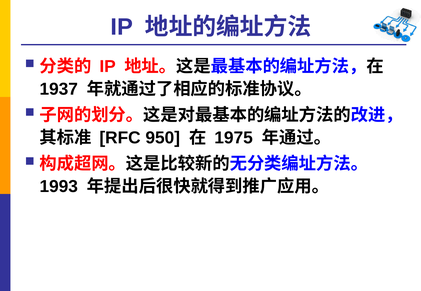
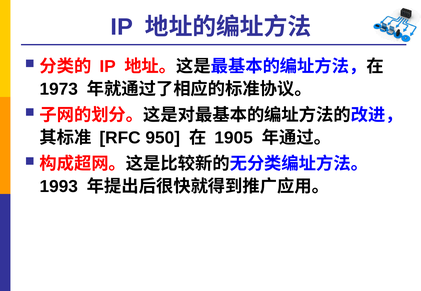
1937: 1937 -> 1973 (59, 89)
1975: 1975 -> 1905 (234, 138)
